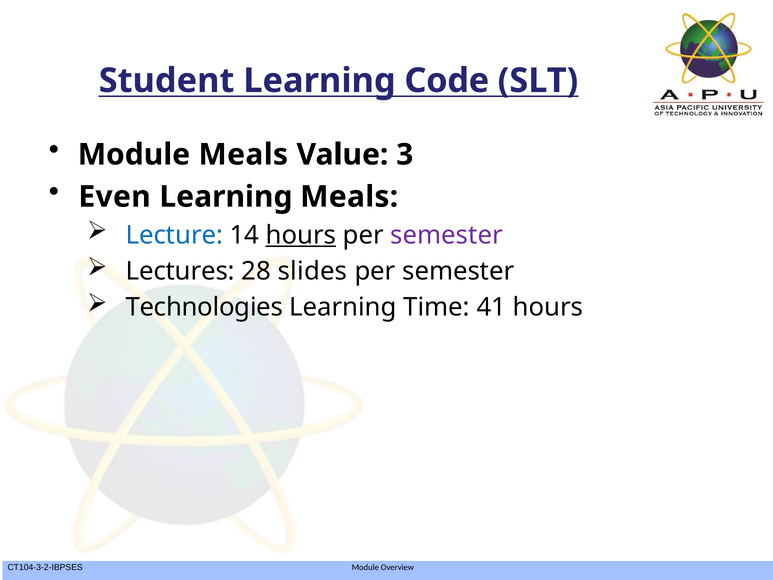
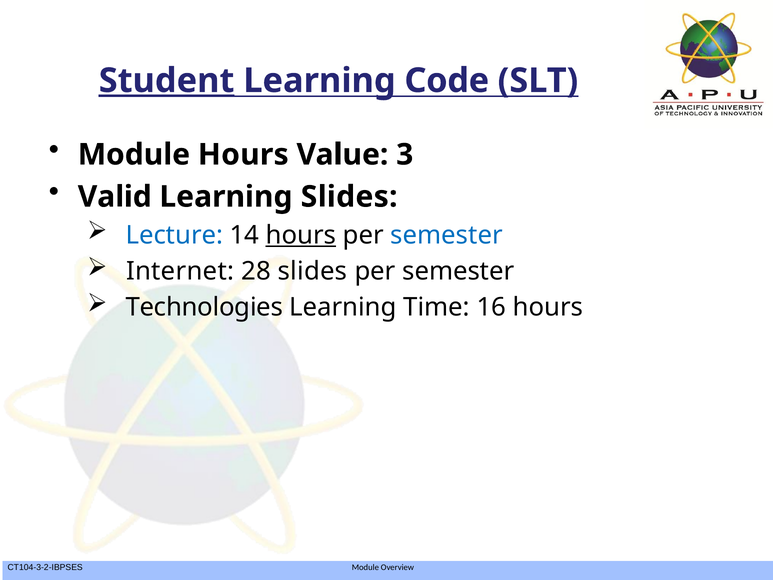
Student underline: none -> present (167, 81)
Module Meals: Meals -> Hours (243, 155)
Even: Even -> Valid (115, 197)
Learning Meals: Meals -> Slides (349, 197)
semester colour: purple -> blue (447, 235)
Lectures: Lectures -> Internet (180, 271)
41: 41 -> 16 (491, 307)
